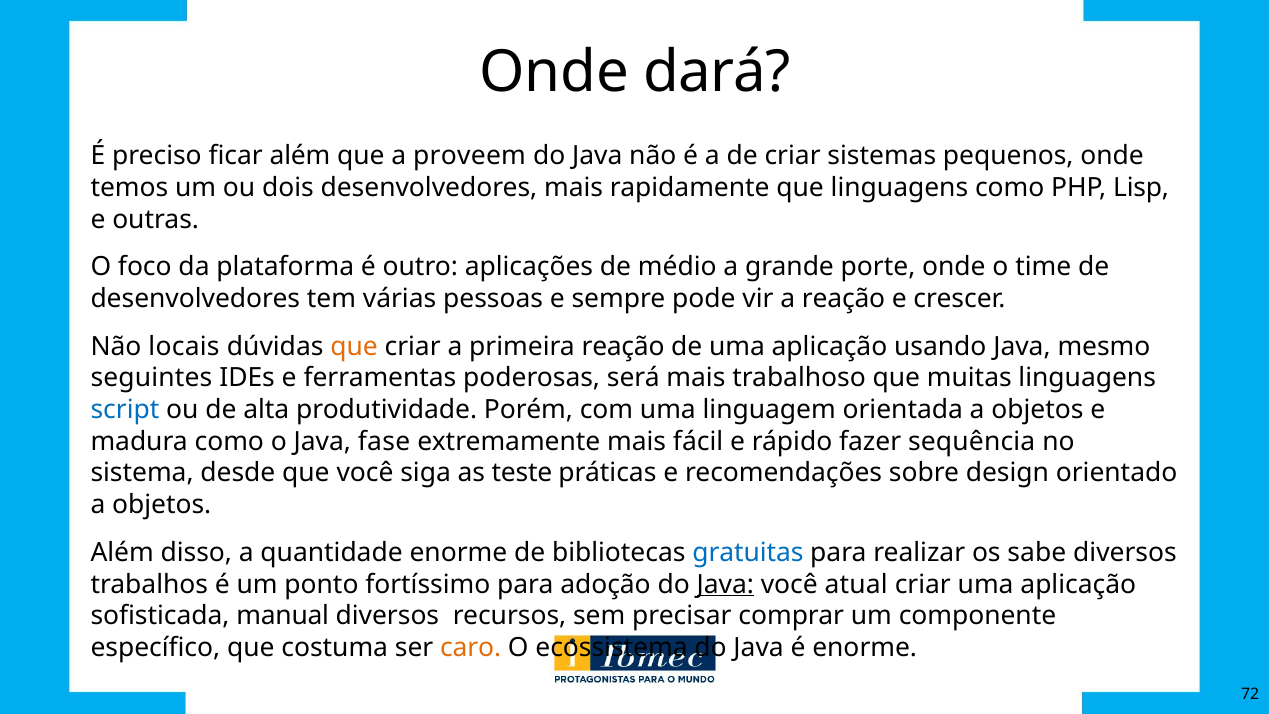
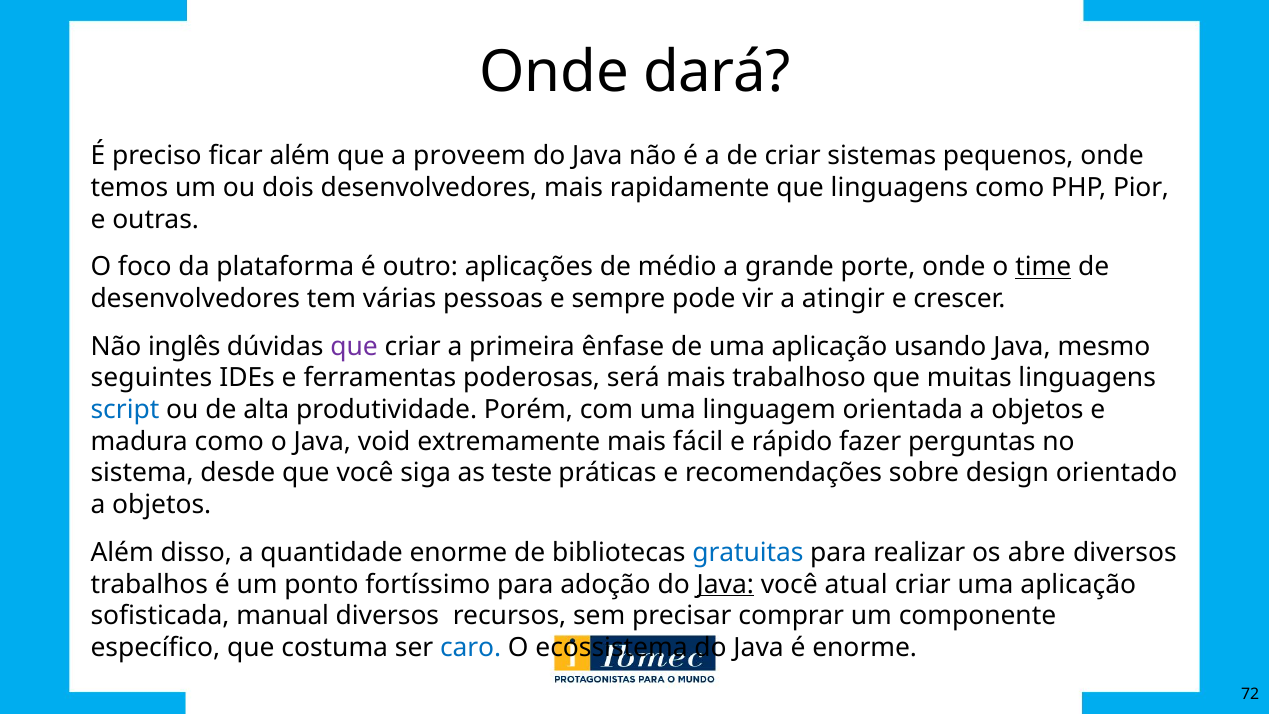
Lisp: Lisp -> Pior (1141, 188)
time underline: none -> present (1043, 267)
a reação: reação -> atingir (843, 299)
locais: locais -> inglês (184, 346)
que colour: orange -> purple (354, 346)
primeira reação: reação -> ênfase (623, 346)
fase: fase -> void (384, 441)
sequência: sequência -> perguntas (972, 441)
sabe: sabe -> abre (1037, 552)
caro colour: orange -> blue (471, 648)
